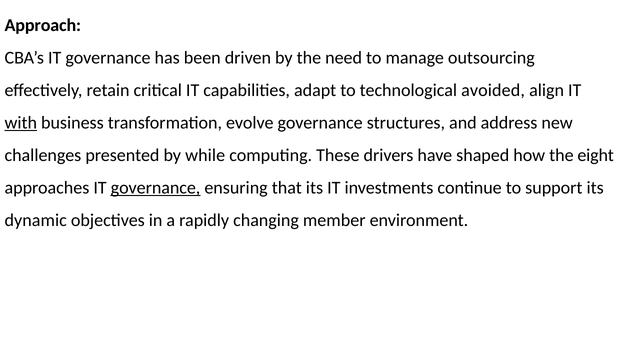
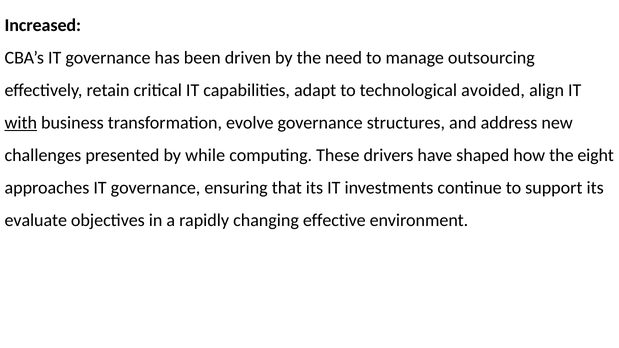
Approach: Approach -> Increased (43, 25)
governance underline: present -> none (156, 188)
dynamic: dynamic -> evaluate (36, 220)
member: member -> effective (334, 220)
